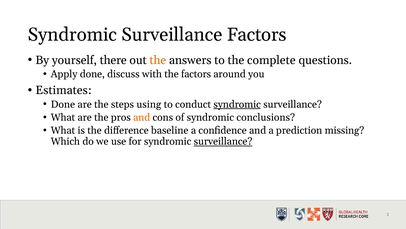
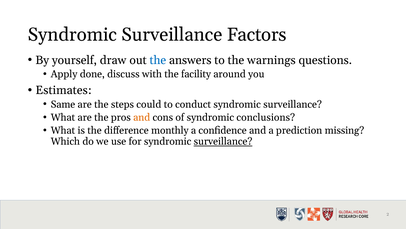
there: there -> draw (113, 60)
the colour: orange -> blue (158, 60)
complete: complete -> warnings (271, 60)
the factors: factors -> facility (196, 74)
Done: Done -> Same (63, 104)
using: using -> could (149, 104)
syndromic underline: present -> none (237, 104)
baseline: baseline -> monthly (170, 130)
